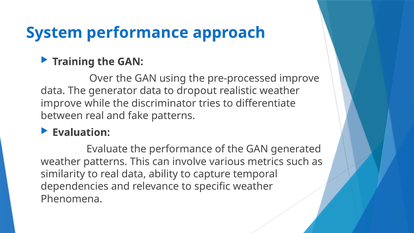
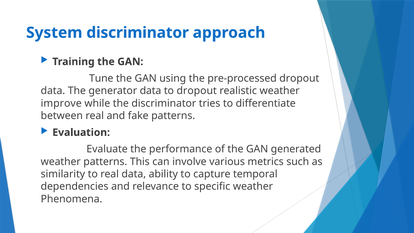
System performance: performance -> discriminator (138, 33)
Over: Over -> Tune (101, 78)
pre-processed improve: improve -> dropout (299, 78)
